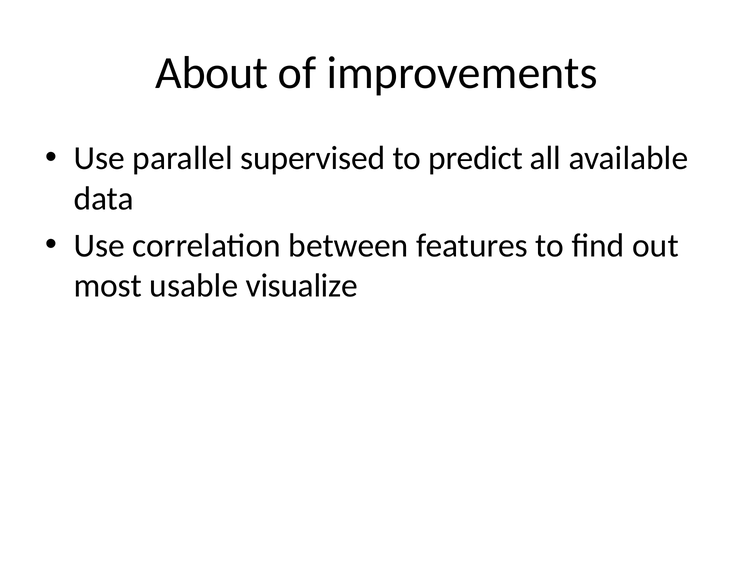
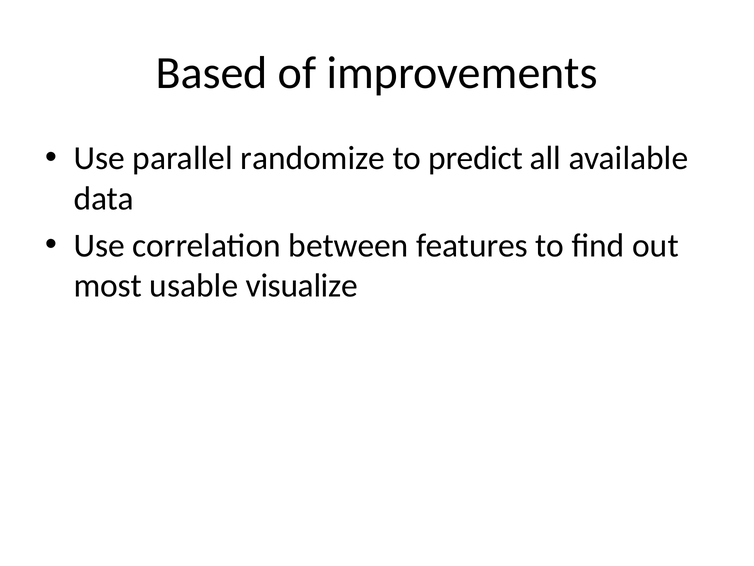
About: About -> Based (212, 73)
supervised: supervised -> randomize (313, 158)
